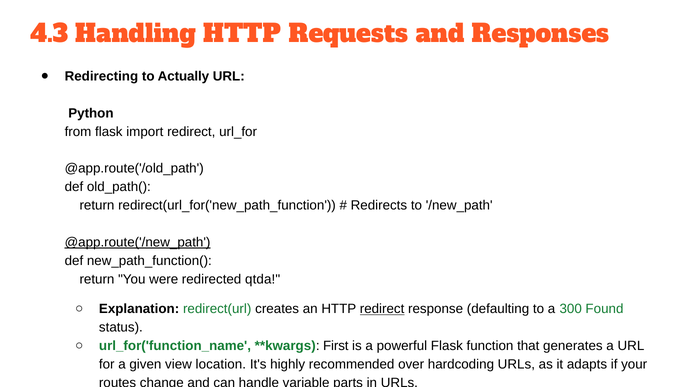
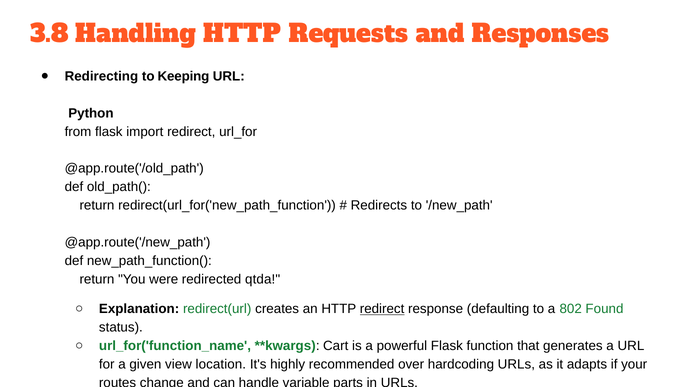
4.3: 4.3 -> 3.8 (49, 34)
Actually: Actually -> Keeping (183, 76)
@app.route('/new_path underline: present -> none (138, 242)
300: 300 -> 802 (571, 309)
First: First -> Cart (336, 345)
